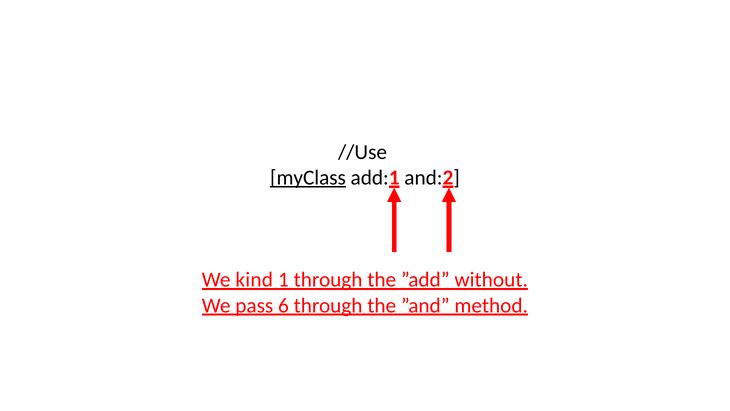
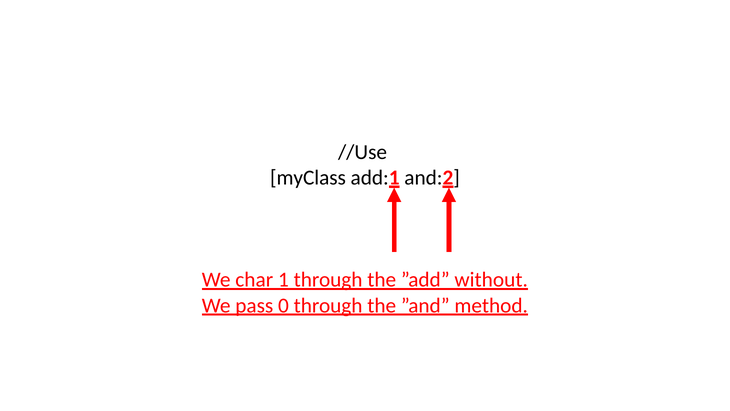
myClass underline: present -> none (308, 177)
kind: kind -> char (254, 280)
6: 6 -> 0 (283, 305)
